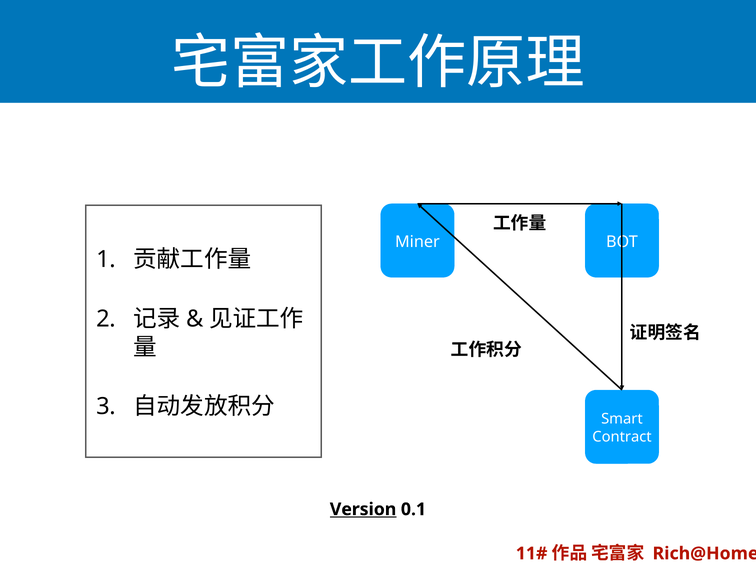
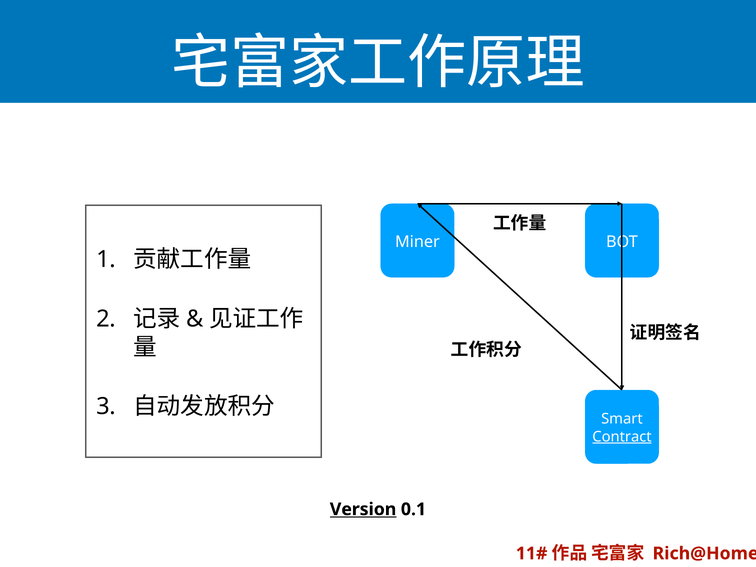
Contract underline: none -> present (622, 437)
